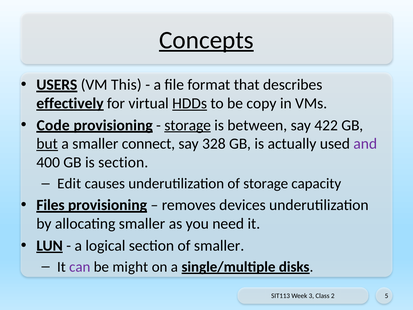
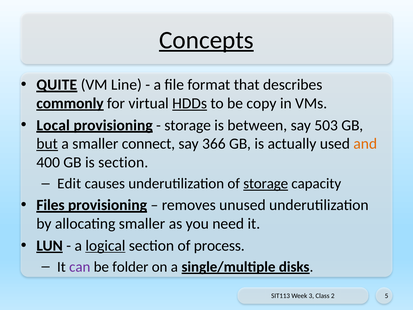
USERS: USERS -> QUITE (57, 85)
This: This -> Line (126, 85)
effectively: effectively -> commonly (70, 103)
Code: Code -> Local (53, 125)
storage underline: present -> none (188, 125)
422: 422 -> 503 (326, 125)
328: 328 -> 366 (214, 144)
and colour: purple -> orange (365, 144)
storage underline: none -> present (266, 184)
devices: devices -> unused (242, 205)
logical underline: none -> present (105, 245)
of smaller: smaller -> process (219, 245)
might: might -> folder (130, 267)
